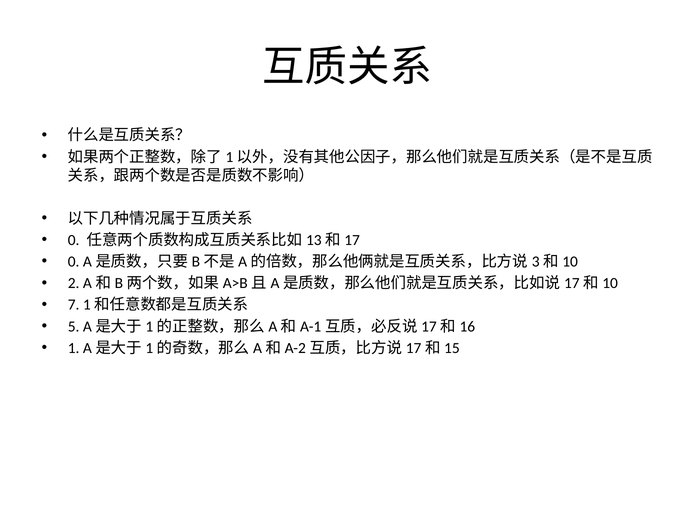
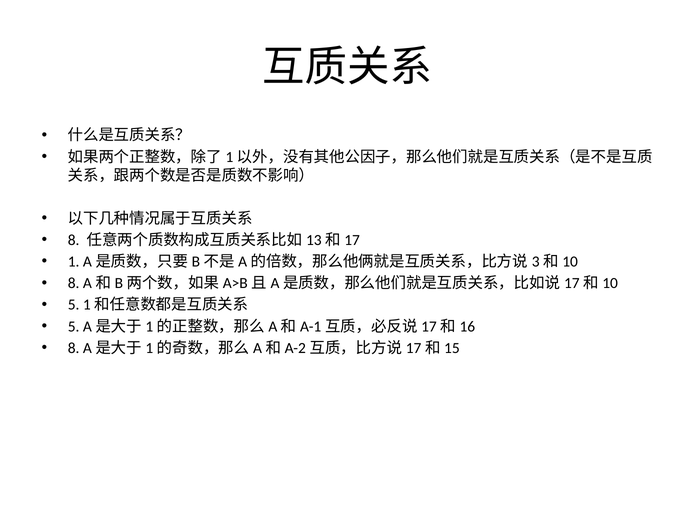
0: 0 -> 8 (74, 240)
0: 0 -> 1 (74, 262)
2: 2 -> 8 (74, 283)
7: 7 -> 5 (74, 305)
1: 1 -> 8 (74, 348)
